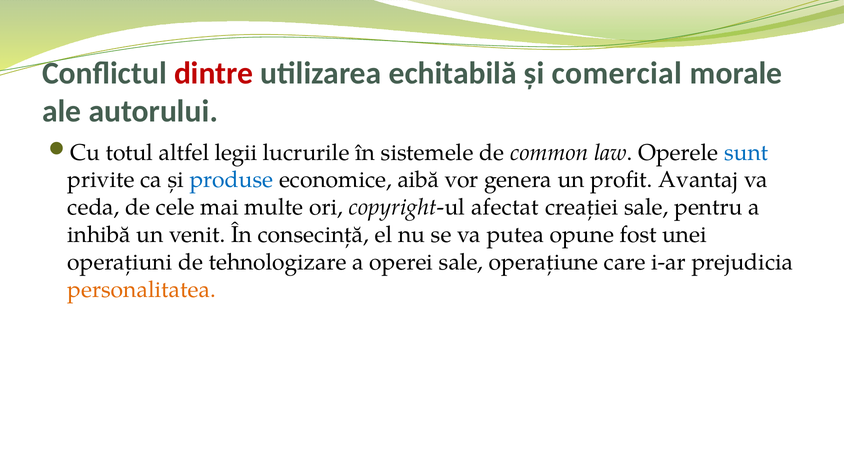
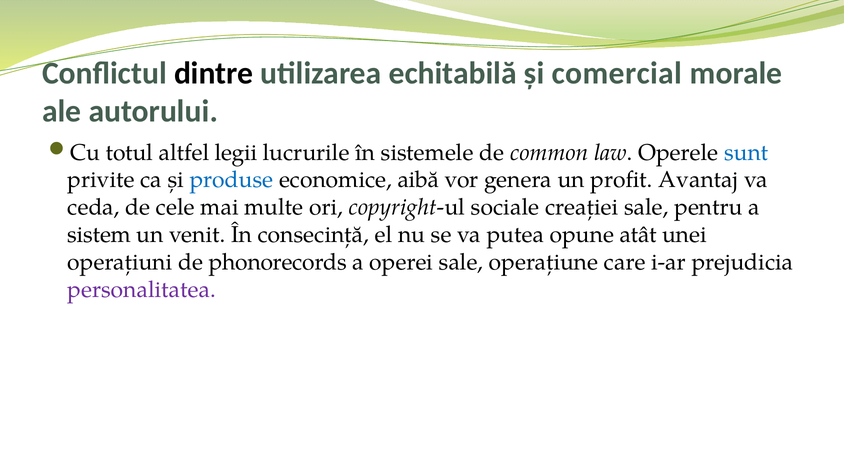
dintre colour: red -> black (214, 73)
afectat: afectat -> sociale (505, 207)
inhibă: inhibă -> sistem (99, 235)
fost: fost -> atât (638, 235)
tehnologizare: tehnologizare -> phonorecords (278, 262)
personalitatea colour: orange -> purple (142, 289)
